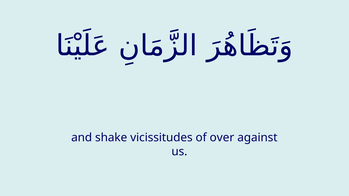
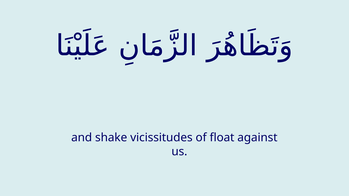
over: over -> float (222, 138)
